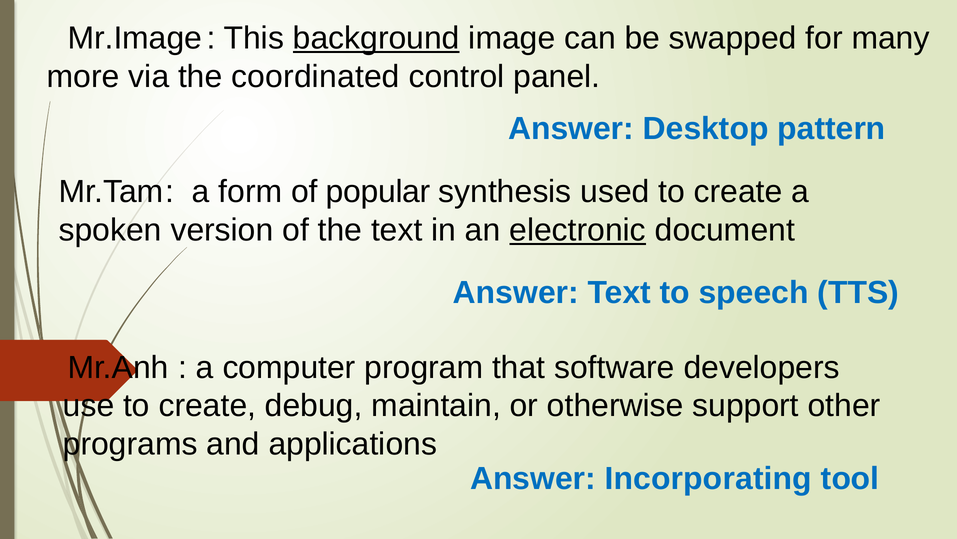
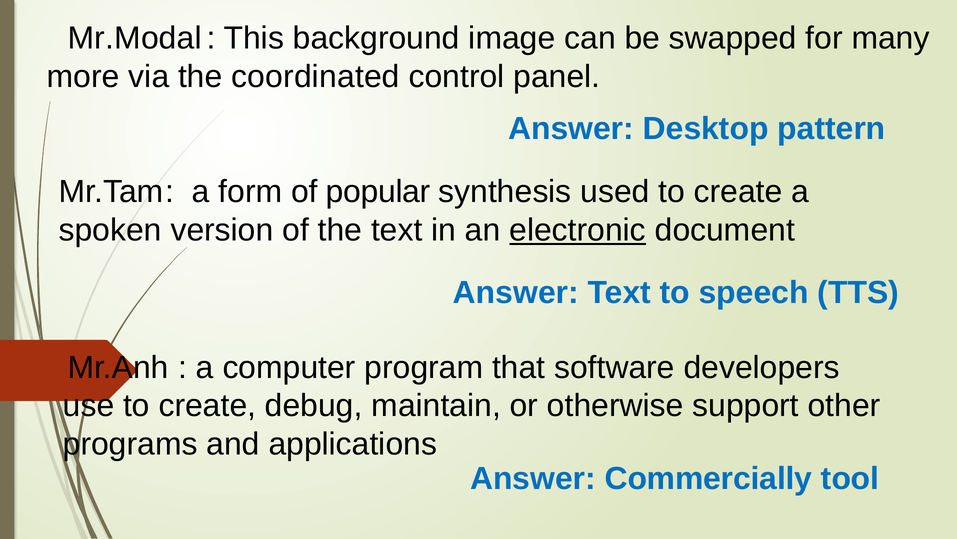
Mr.Image: Mr.Image -> Mr.Modal (135, 38)
background underline: present -> none (376, 38)
Incorporating: Incorporating -> Commercially (708, 478)
